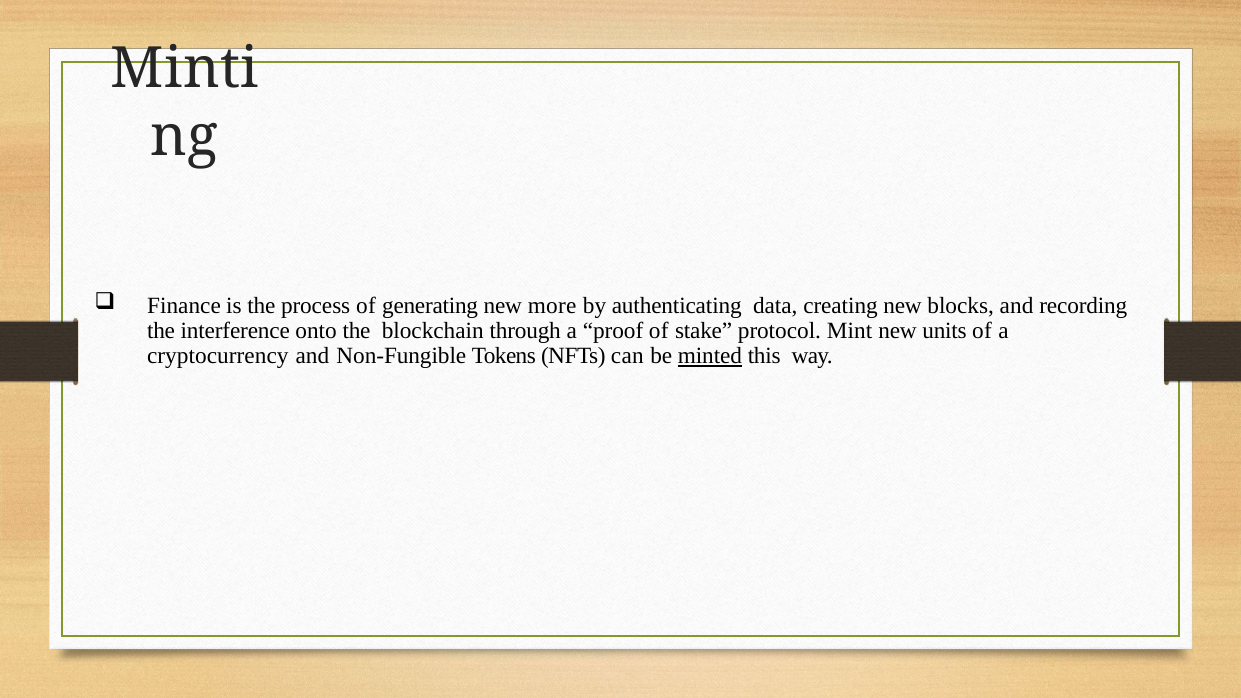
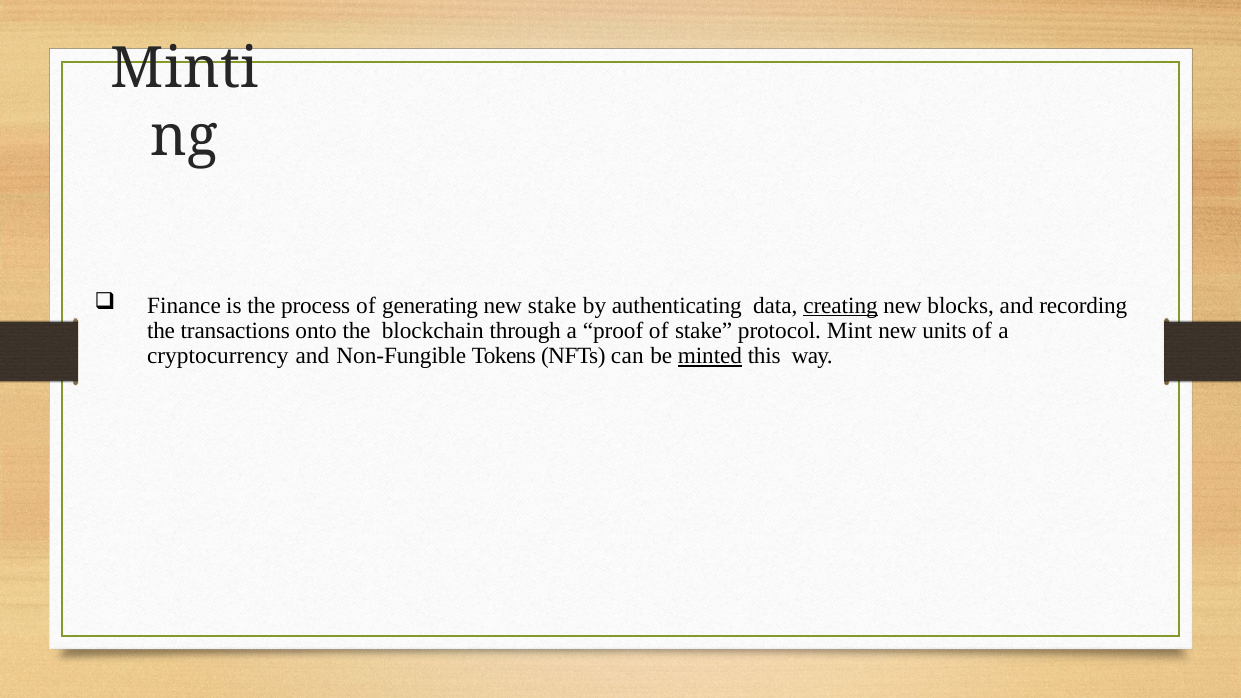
new more: more -> stake (552, 305)
creating underline: none -> present (841, 305)
interference: interference -> transactions (235, 331)
